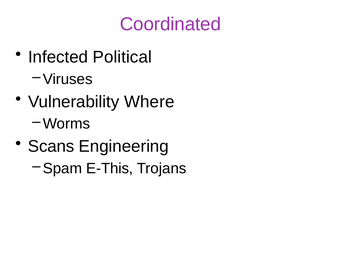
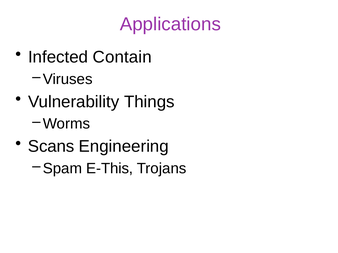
Coordinated: Coordinated -> Applications (170, 24)
Political: Political -> Contain (122, 57)
Where: Where -> Things (149, 102)
